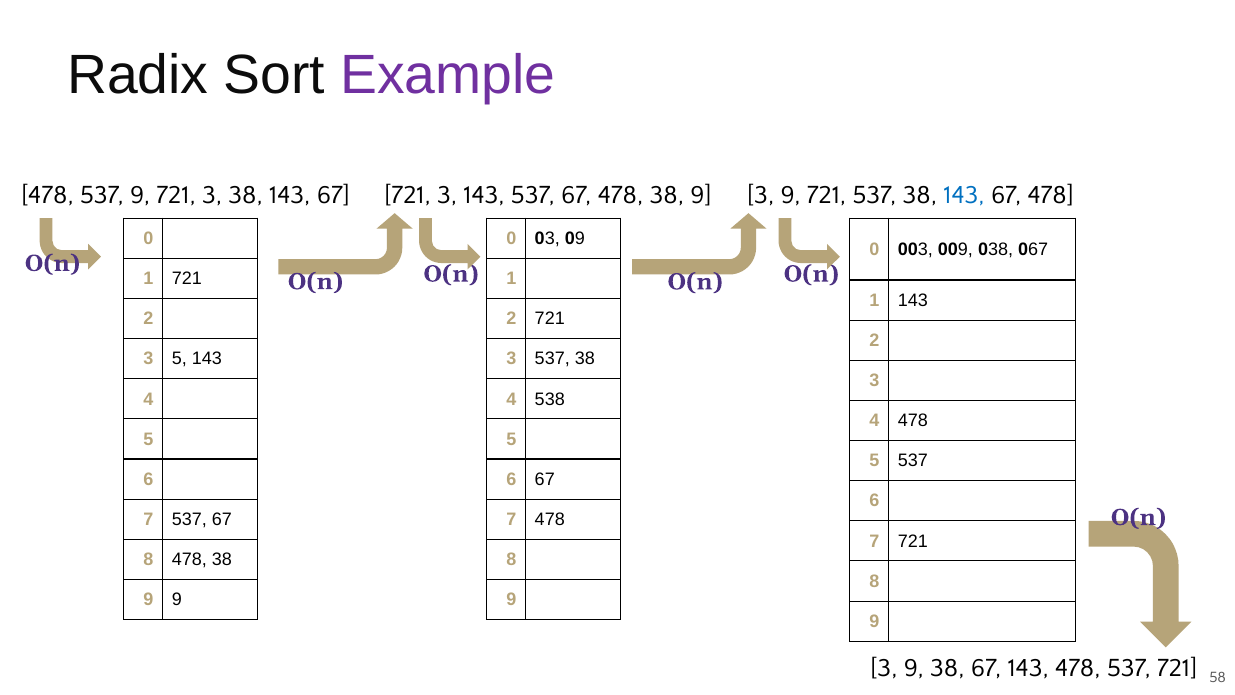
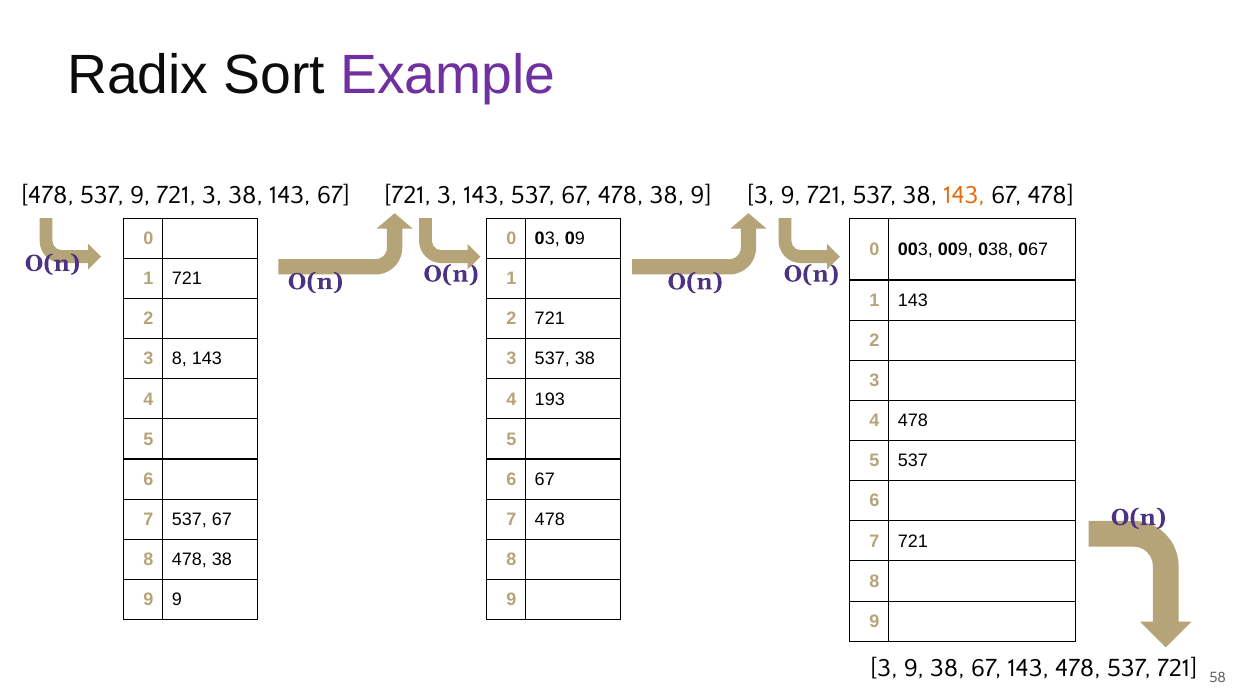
143 colour: blue -> orange (964, 195)
3 5: 5 -> 8 (179, 359)
538: 538 -> 193 (550, 399)
